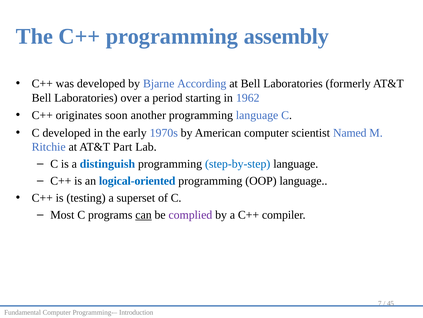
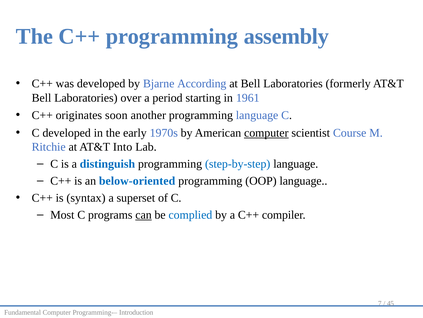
1962: 1962 -> 1961 (248, 98)
computer underline: none -> present (266, 133)
Named: Named -> Course (350, 133)
Part: Part -> Into (123, 147)
logical-oriented: logical-oriented -> below-oriented (137, 181)
testing: testing -> syntax (86, 197)
complied colour: purple -> blue (190, 214)
